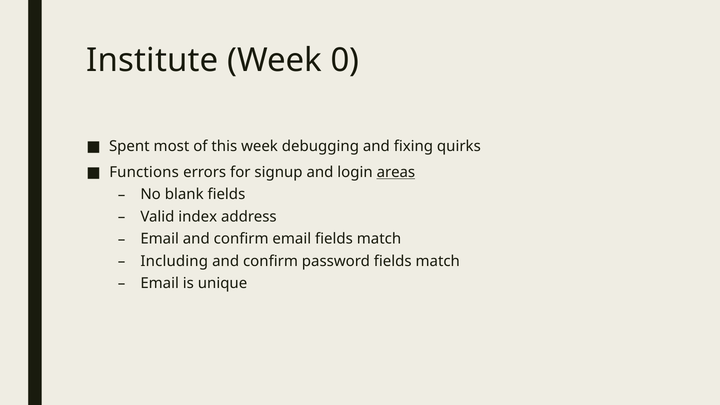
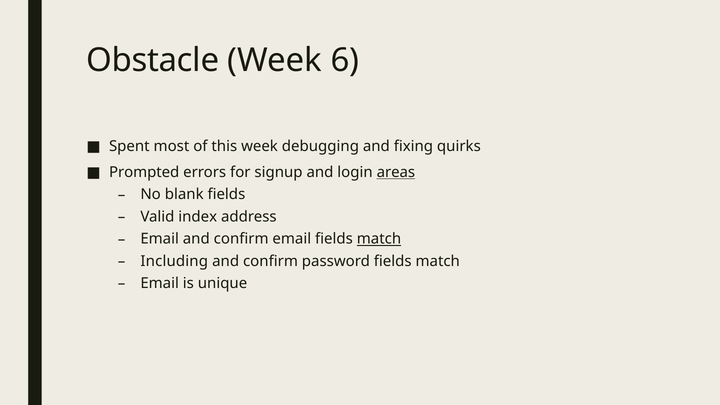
Institute: Institute -> Obstacle (153, 61)
0: 0 -> 6 (345, 61)
Functions: Functions -> Prompted (144, 172)
match underline: none -> present (379, 239)
